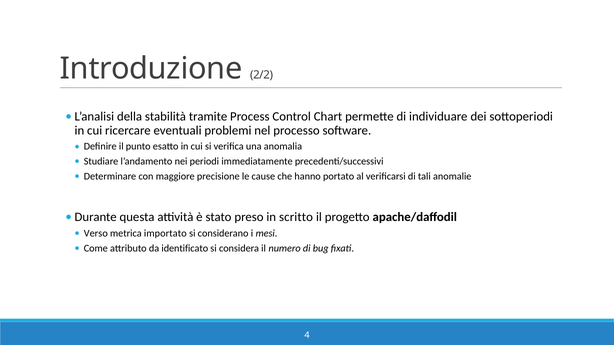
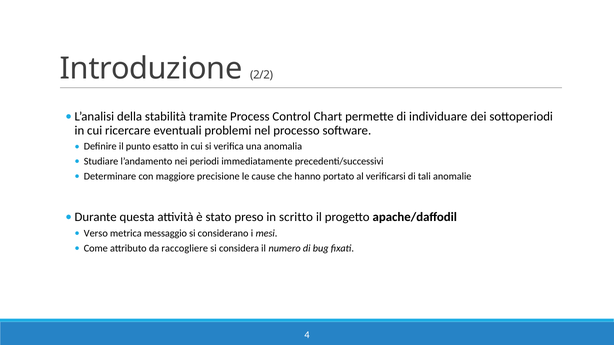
importato: importato -> messaggio (165, 234)
identificato: identificato -> raccogliere (185, 249)
